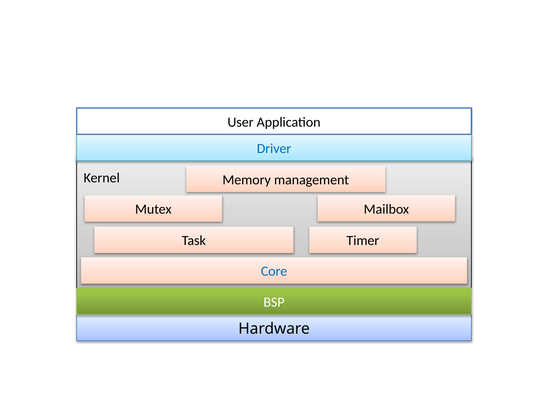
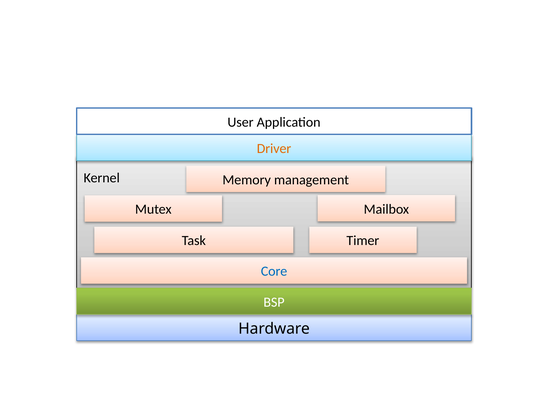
Driver colour: blue -> orange (274, 148)
